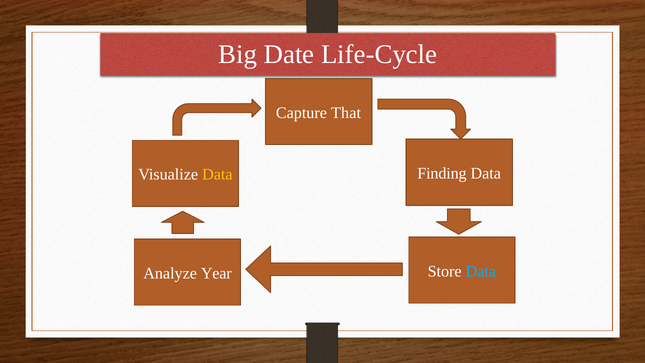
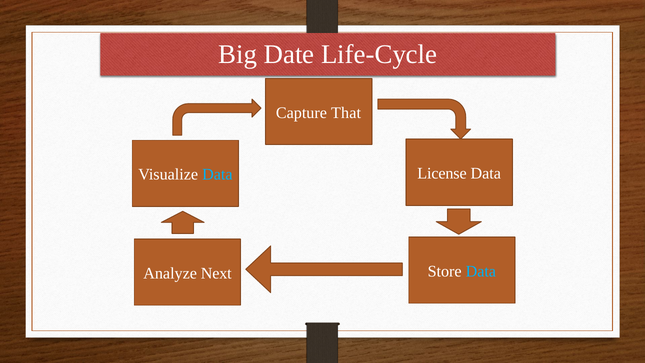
Finding: Finding -> License (442, 173)
Data colour: yellow -> light blue (217, 174)
Year: Year -> Next (216, 273)
